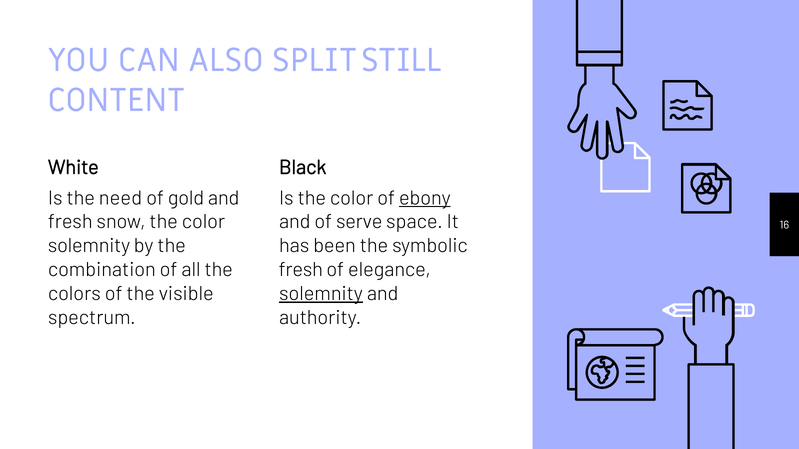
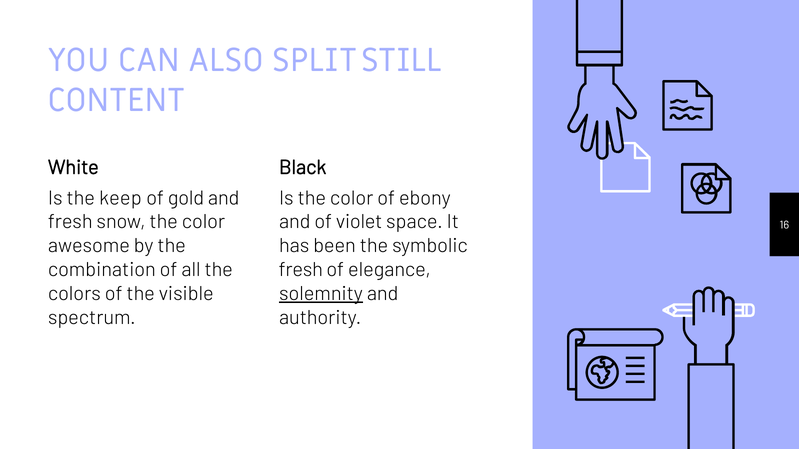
need: need -> keep (120, 198)
ebony underline: present -> none (425, 198)
serve: serve -> violet (359, 222)
solemnity: solemnity -> awesome (89, 246)
